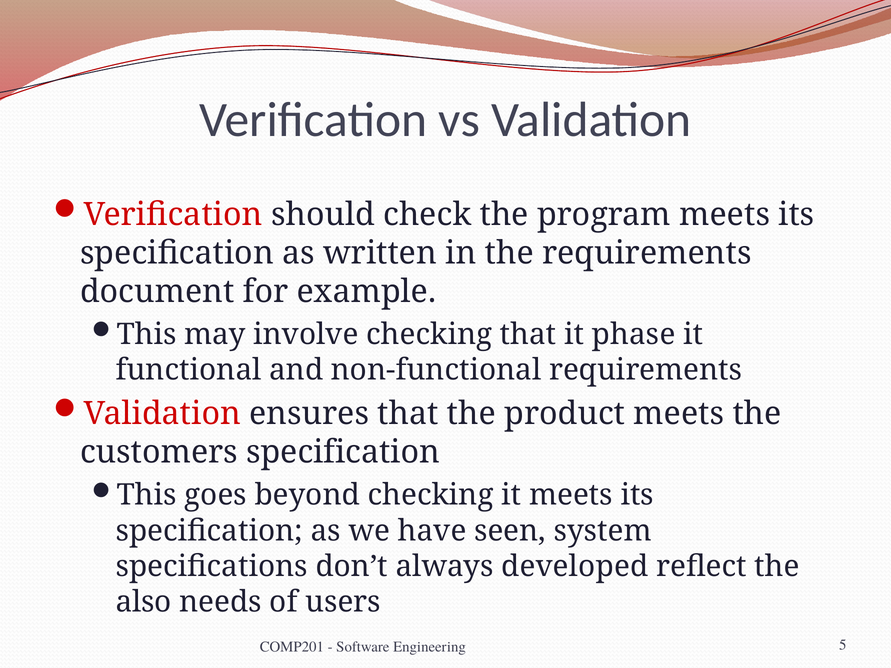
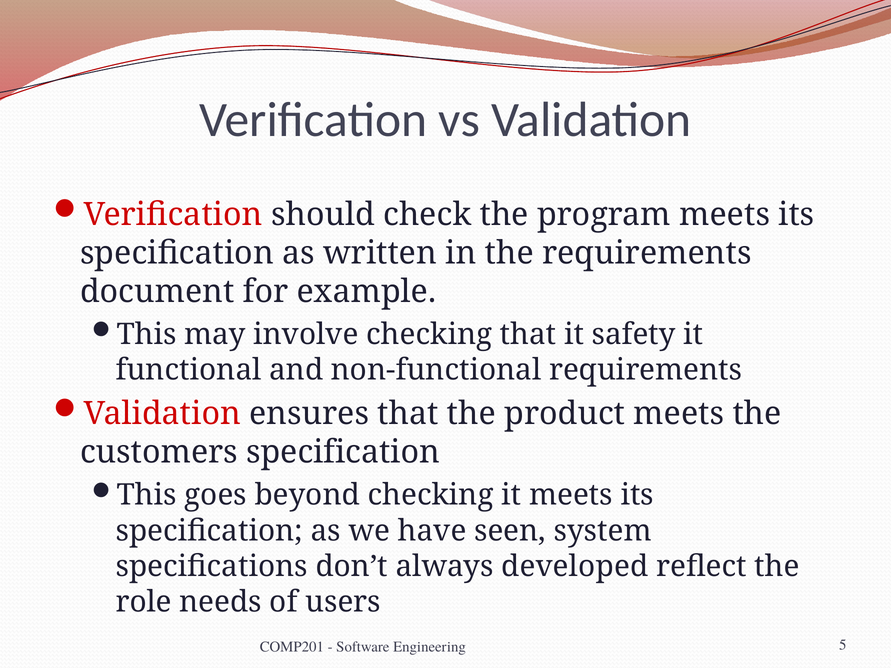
phase: phase -> safety (634, 335)
also: also -> role (144, 602)
